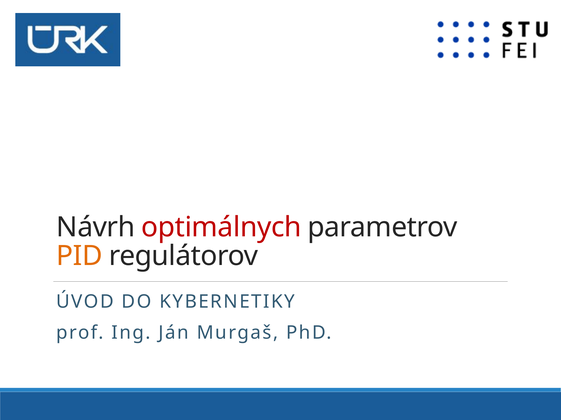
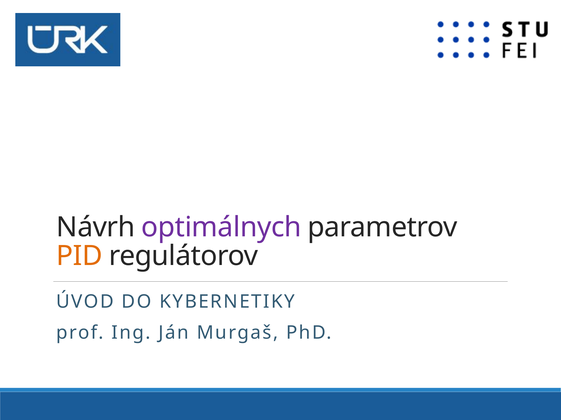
optimálnych colour: red -> purple (221, 228)
